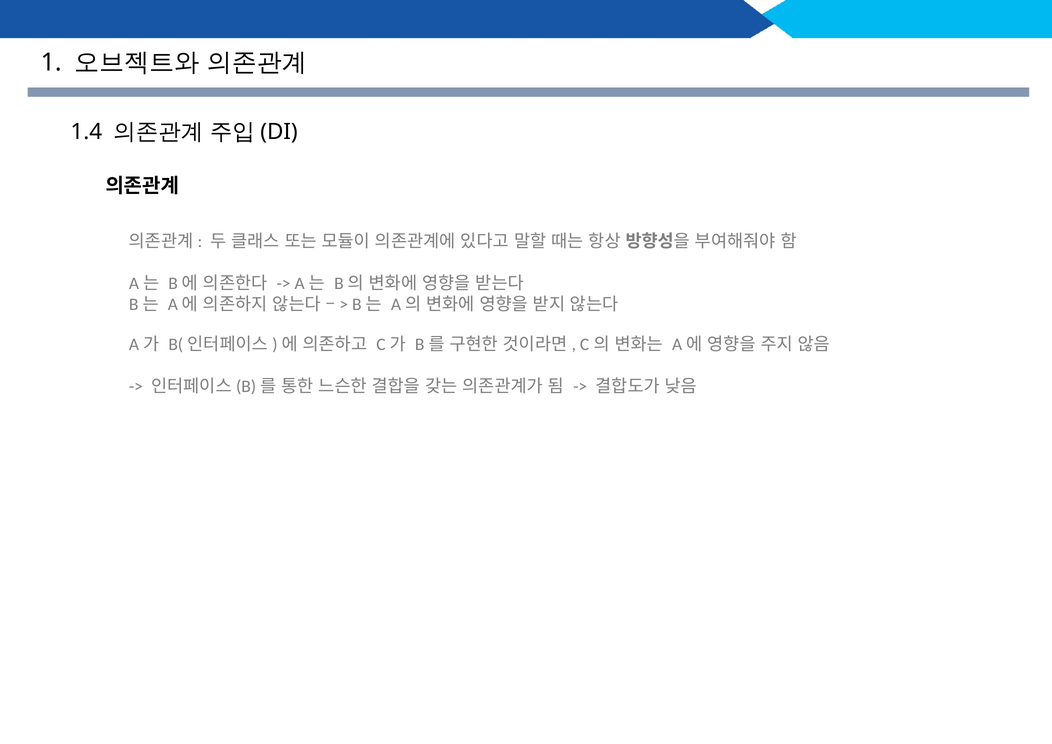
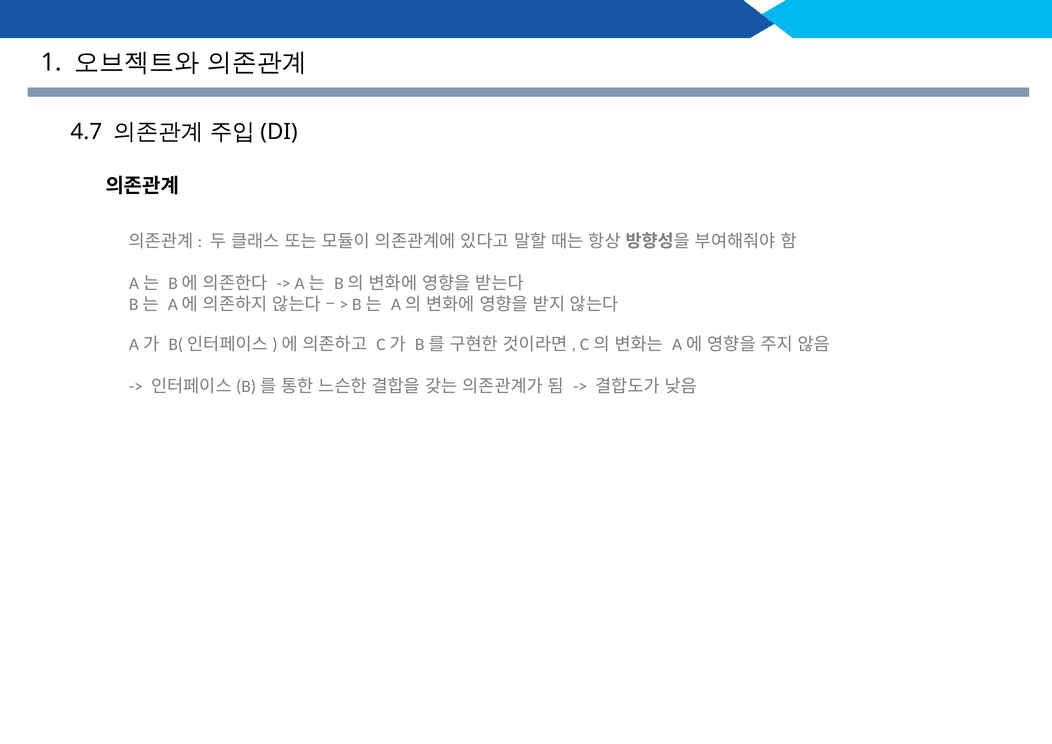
1.4: 1.4 -> 4.7 (86, 132)
